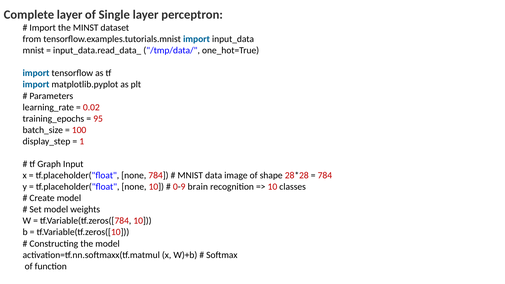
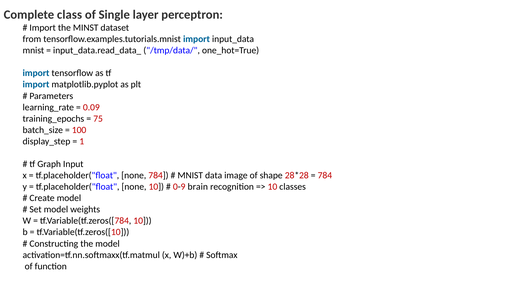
Complete layer: layer -> class (70, 15)
0.02: 0.02 -> 0.09 (91, 107)
95: 95 -> 75 (98, 119)
